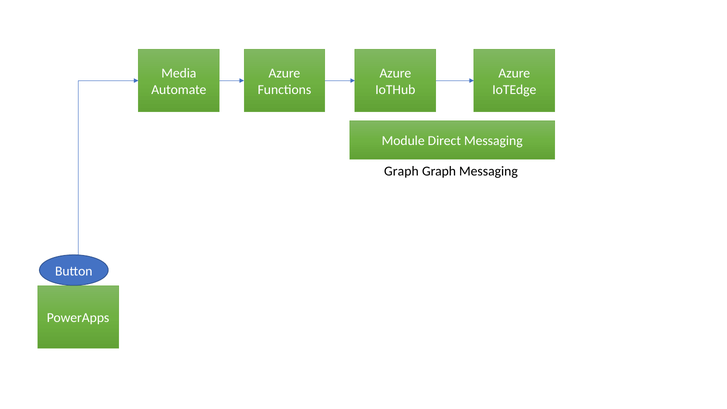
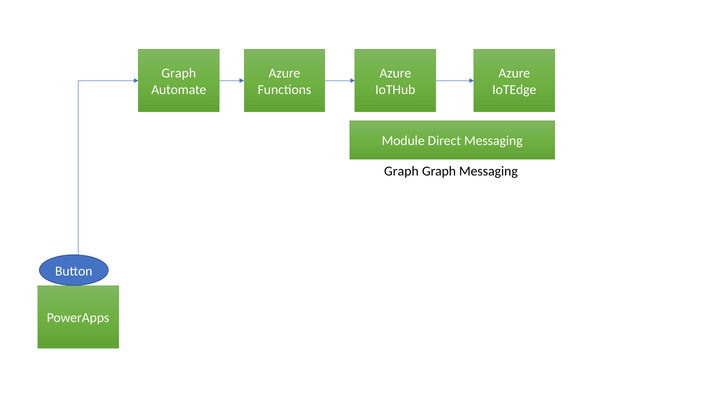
Media: Media -> Graph (179, 73)
